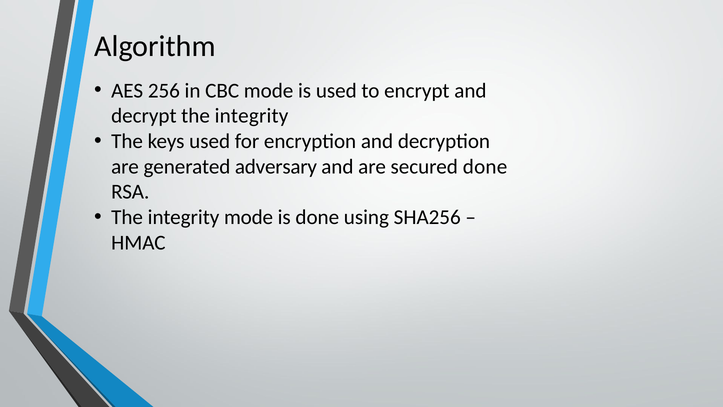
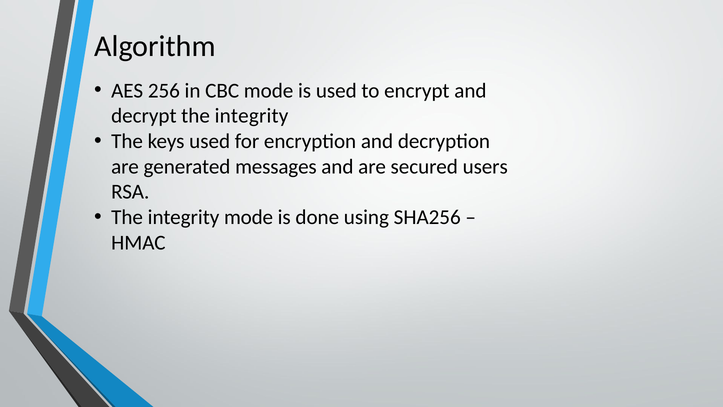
adversary: adversary -> messages (276, 167)
secured done: done -> users (485, 167)
